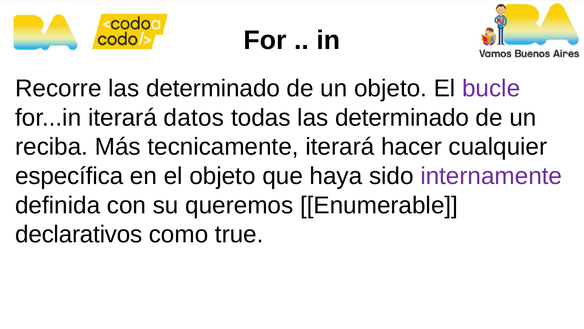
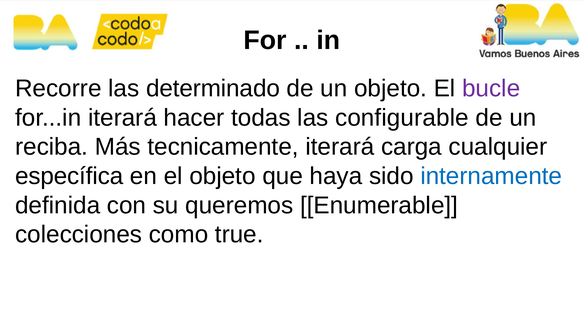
datos: datos -> hacer (194, 117)
todas las determinado: determinado -> configurable (402, 117)
hacer: hacer -> carga (411, 147)
internamente colour: purple -> blue (491, 176)
declarativos: declarativos -> colecciones (79, 234)
